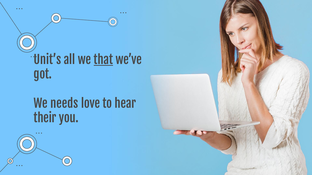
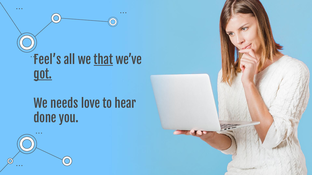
Unit’s: Unit’s -> Feel’s (47, 60)
got underline: none -> present (43, 75)
their: their -> done (45, 119)
